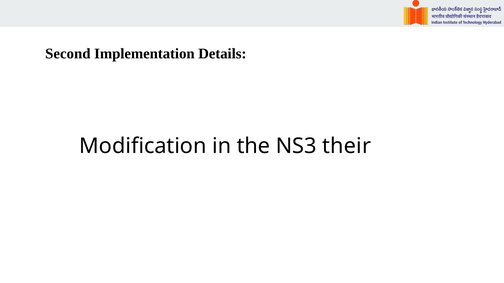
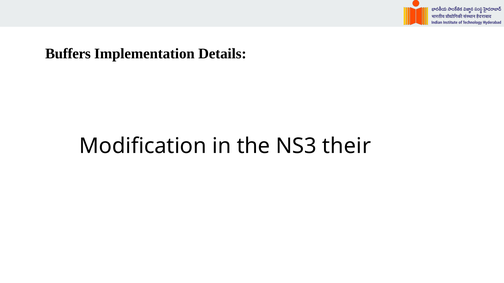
Second: Second -> Buffers (68, 54)
